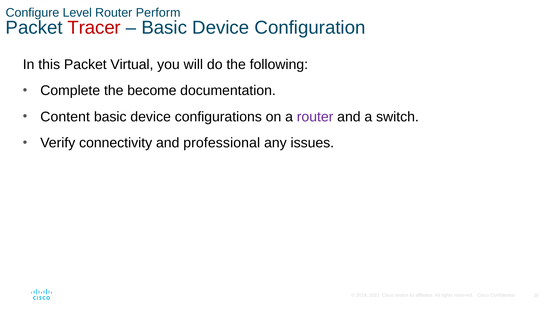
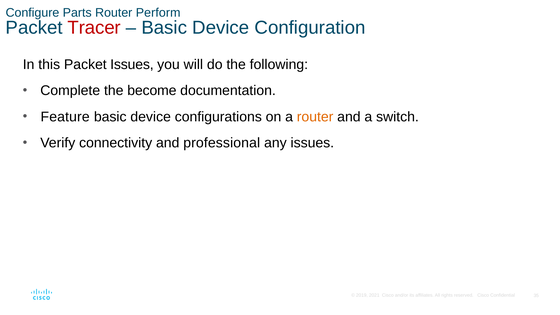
Level: Level -> Parts (77, 13)
Packet Virtual: Virtual -> Issues (132, 65)
Content: Content -> Feature (65, 117)
router colour: purple -> orange (315, 117)
